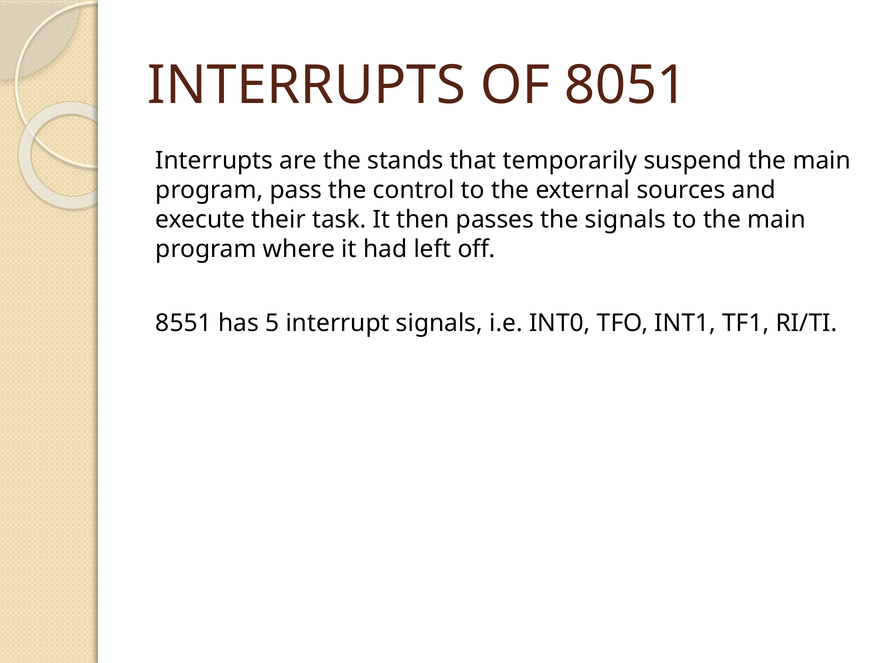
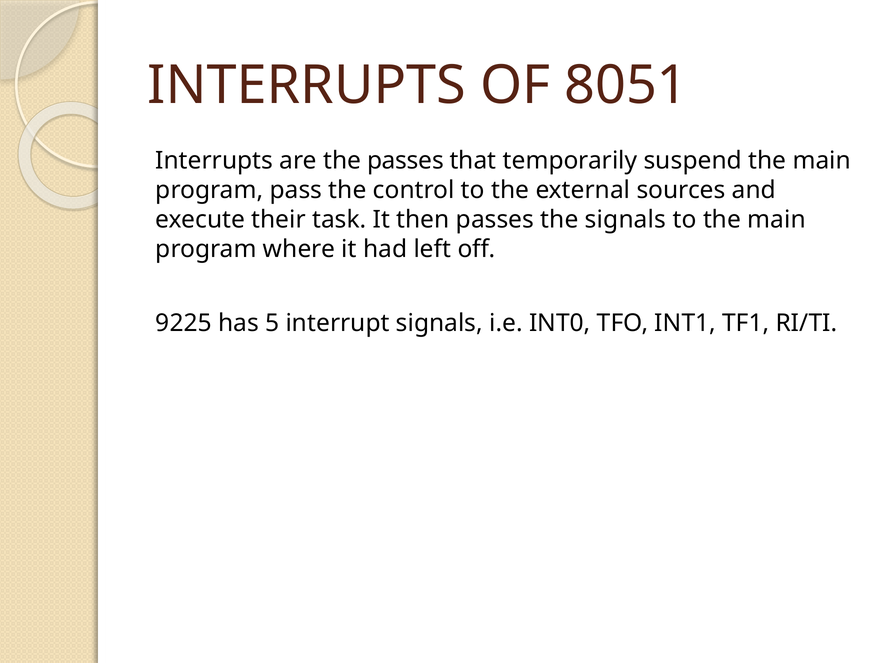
the stands: stands -> passes (405, 161)
8551: 8551 -> 9225 (184, 323)
